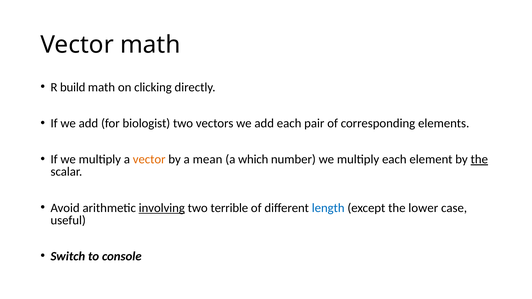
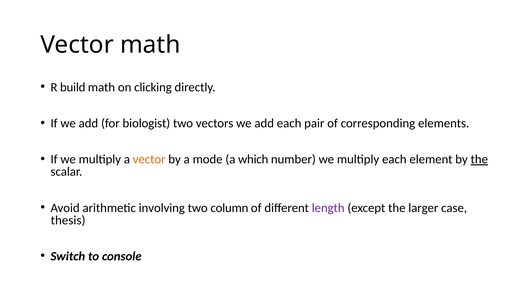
mean: mean -> mode (208, 160)
involving underline: present -> none (162, 208)
terrible: terrible -> column (229, 208)
length colour: blue -> purple (328, 208)
lower: lower -> larger (423, 208)
useful: useful -> thesis (68, 220)
